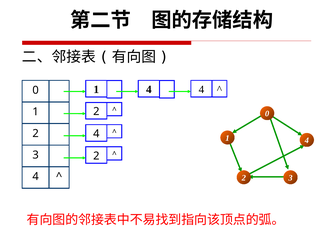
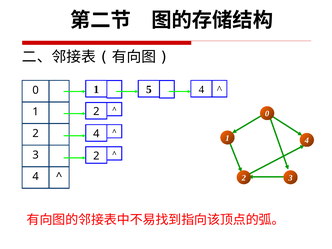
1 4: 4 -> 5 (149, 89)
